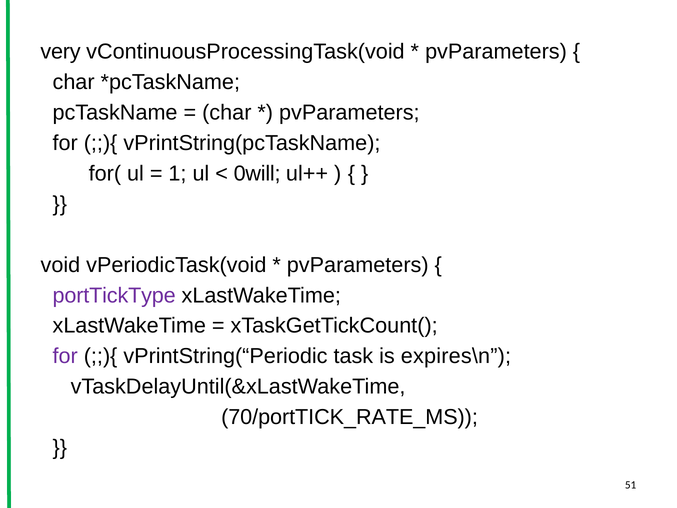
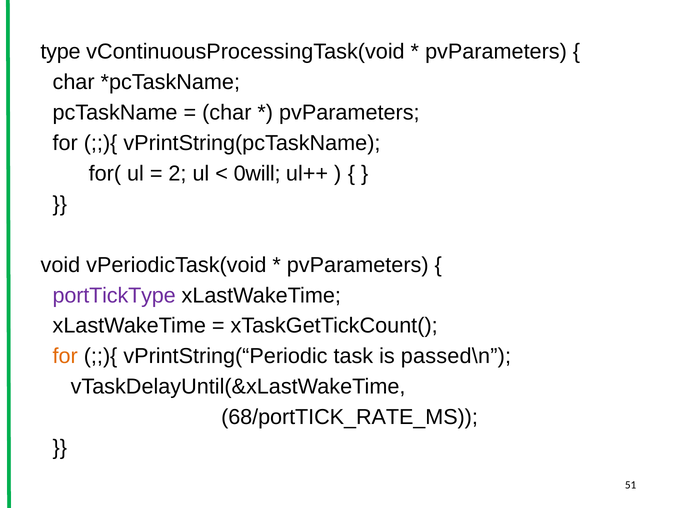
very: very -> type (61, 52)
1: 1 -> 2 (177, 173)
for colour: purple -> orange (65, 356)
expires\n: expires\n -> passed\n (456, 356)
70/portTICK_RATE_MS: 70/portTICK_RATE_MS -> 68/portTICK_RATE_MS (350, 417)
